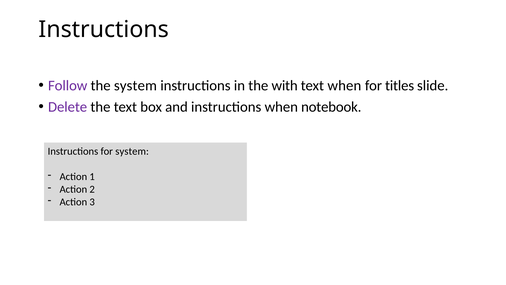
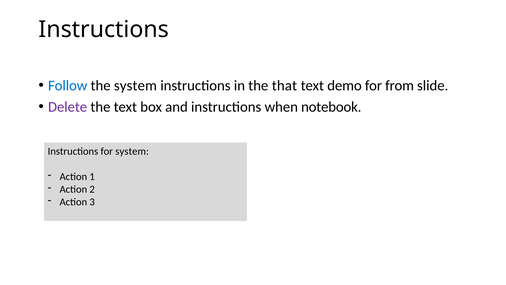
Follow colour: purple -> blue (68, 86)
with: with -> that (284, 86)
text when: when -> demo (345, 86)
titles: titles -> from (400, 86)
